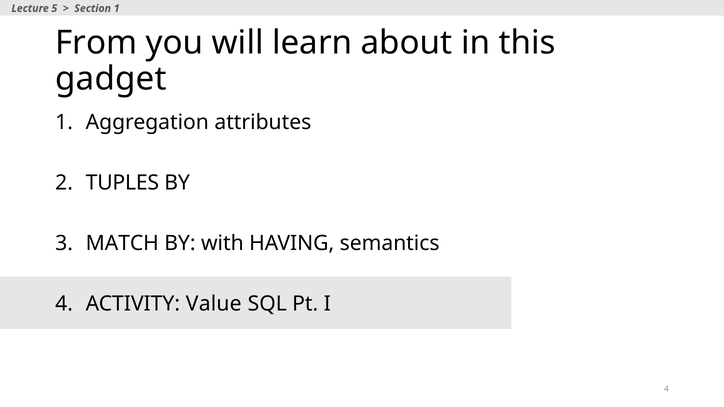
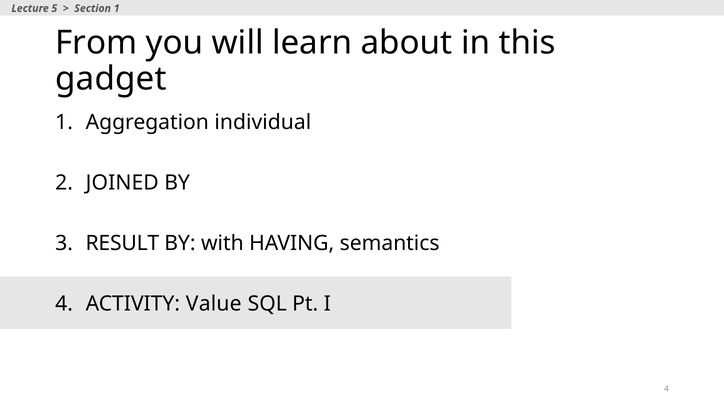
attributes: attributes -> individual (263, 122)
TUPLES: TUPLES -> JOINED (122, 183)
MATCH: MATCH -> RESULT (122, 244)
